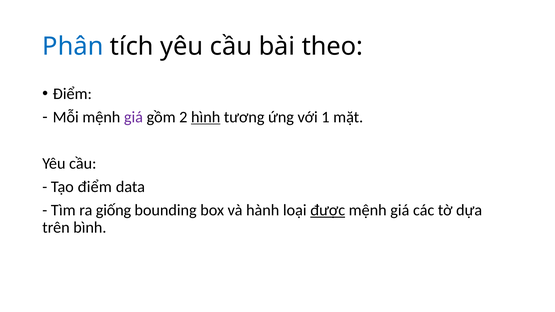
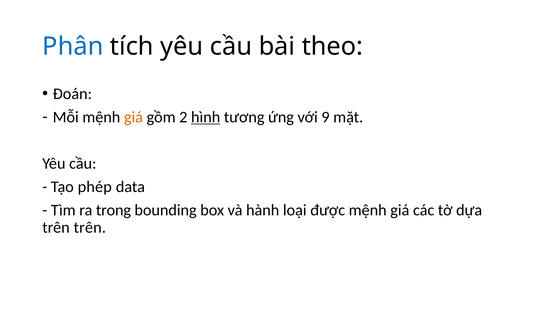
Điểm: Điểm -> Đoán (72, 94)
giá colour: purple -> orange (133, 117)
1: 1 -> 9 (326, 117)
Tạo điểm: điểm -> phép (95, 187)
giống: giống -> trong (113, 210)
được underline: present -> none (328, 210)
trên bình: bình -> trên (90, 228)
